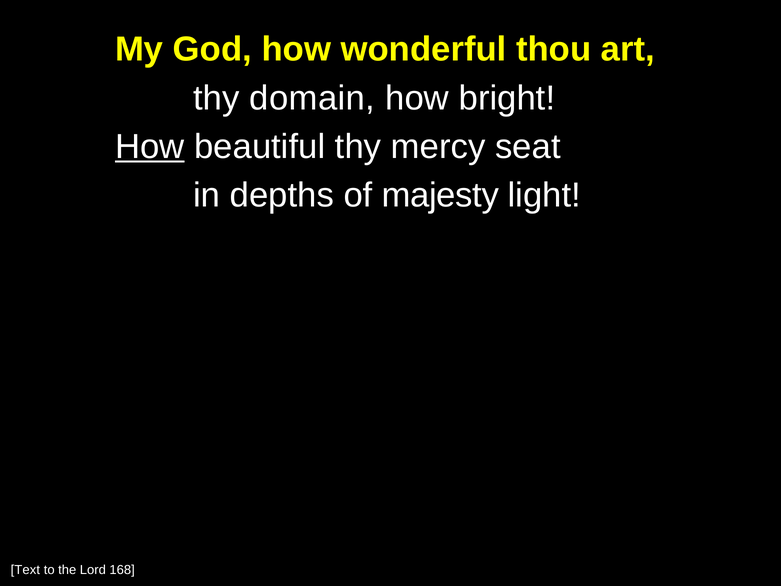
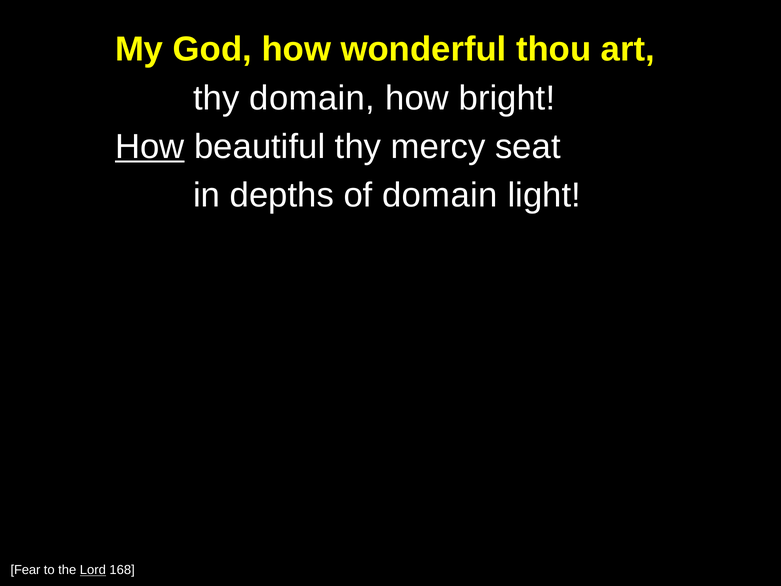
of majesty: majesty -> domain (440, 195)
Text: Text -> Fear (25, 570)
Lord underline: none -> present (93, 570)
